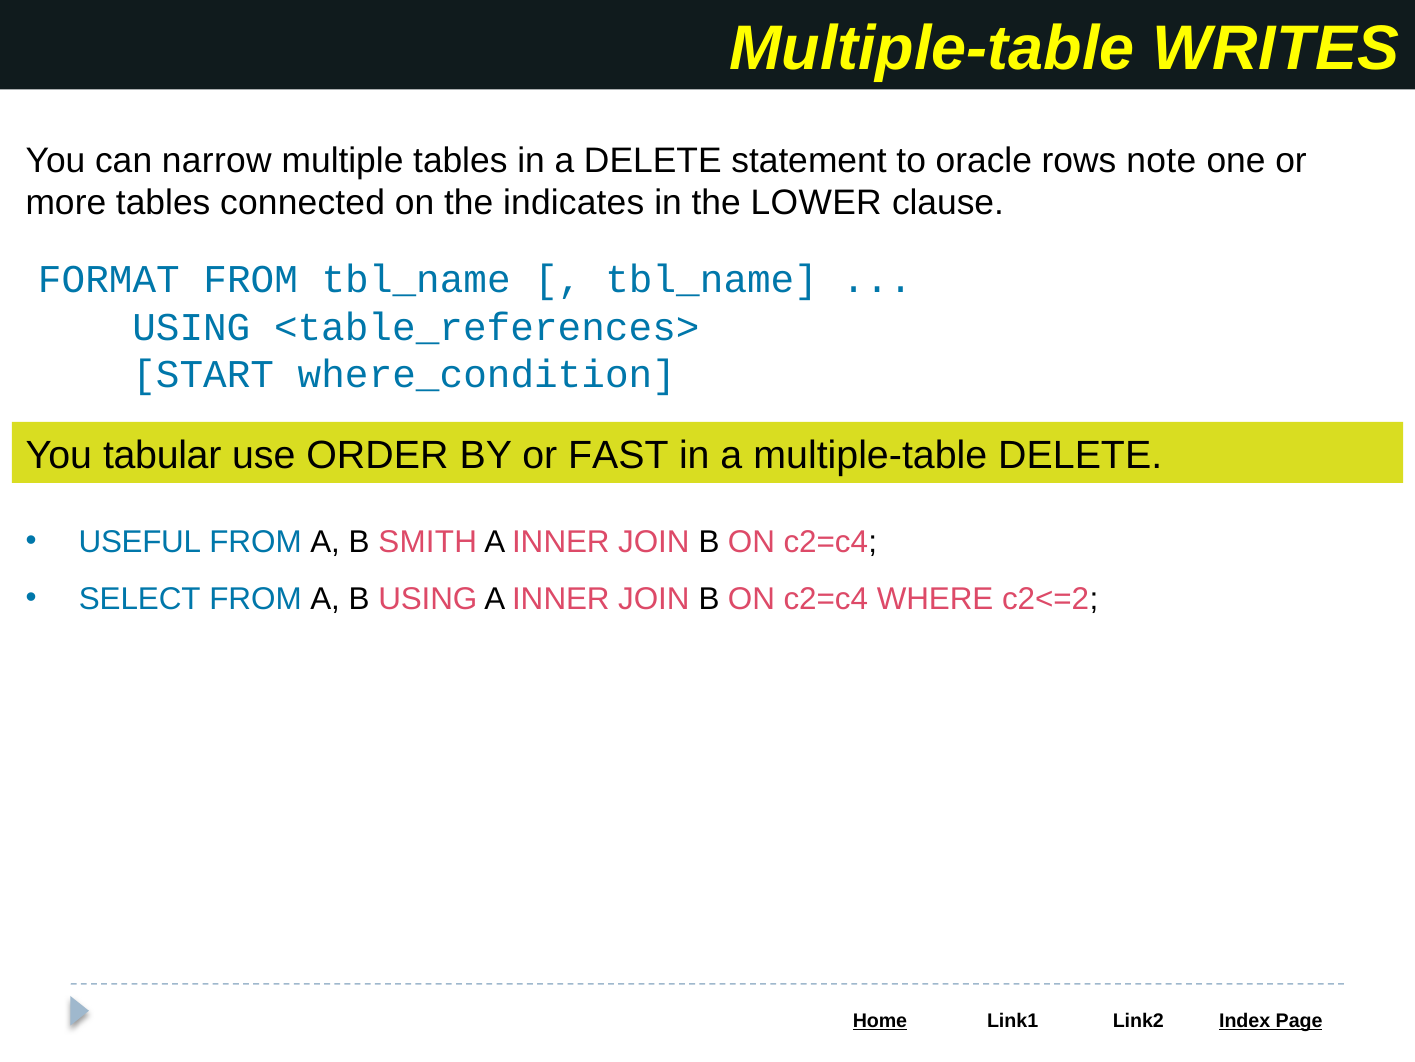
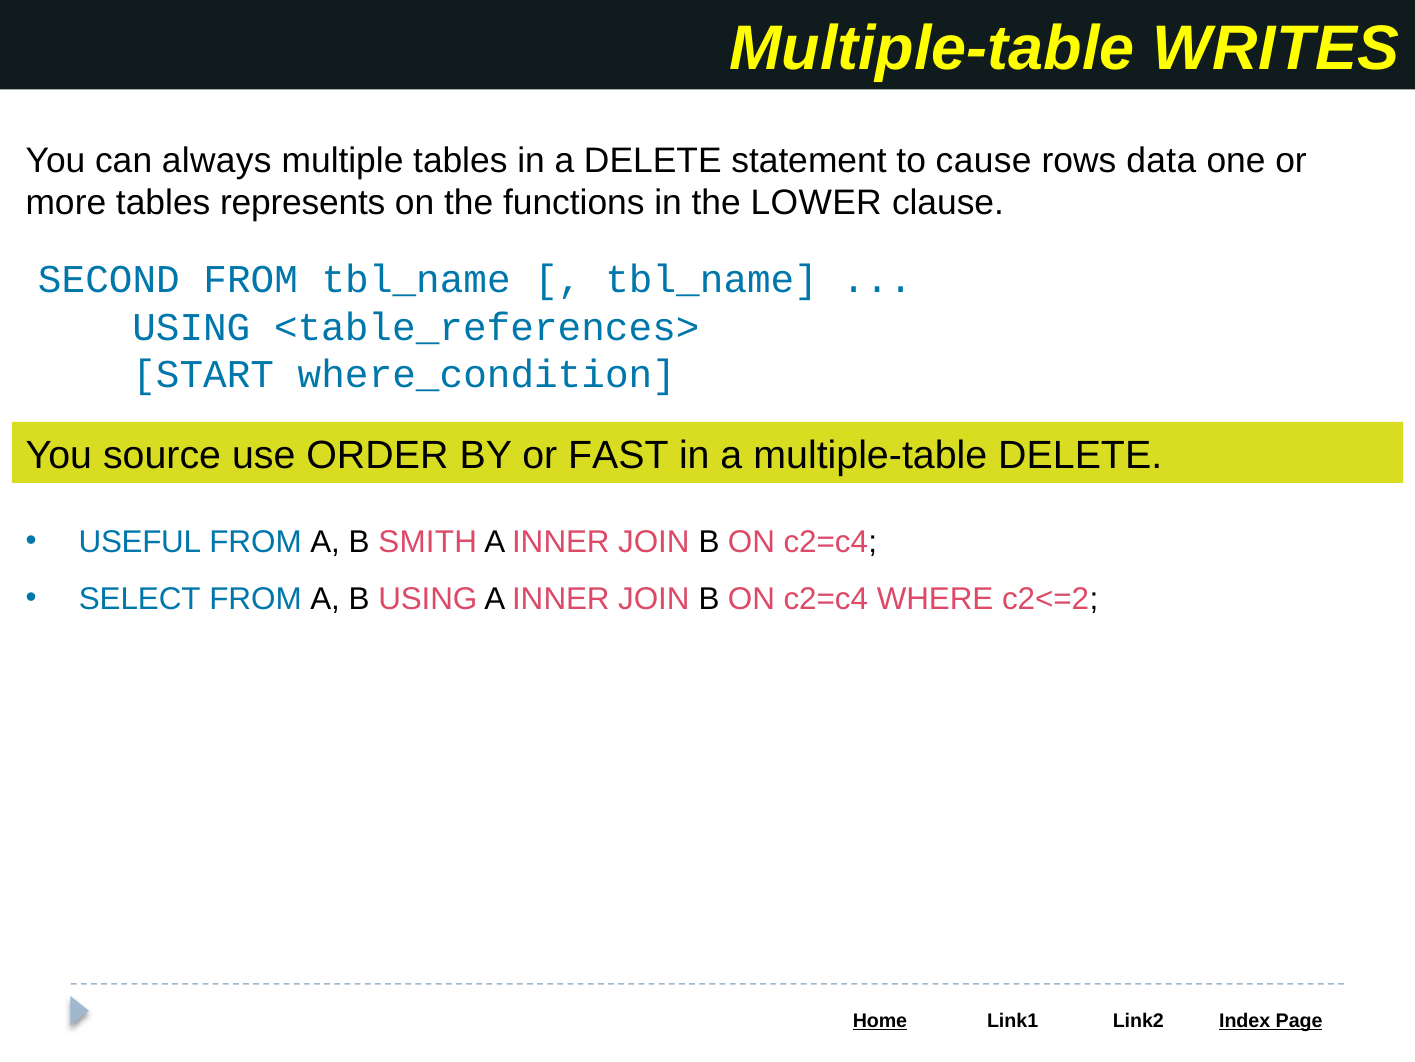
narrow: narrow -> always (217, 160)
oracle: oracle -> cause (984, 160)
note: note -> data (1161, 160)
connected: connected -> represents (303, 203)
indicates: indicates -> functions (574, 203)
FORMAT: FORMAT -> SECOND (109, 280)
tabular: tabular -> source (162, 455)
